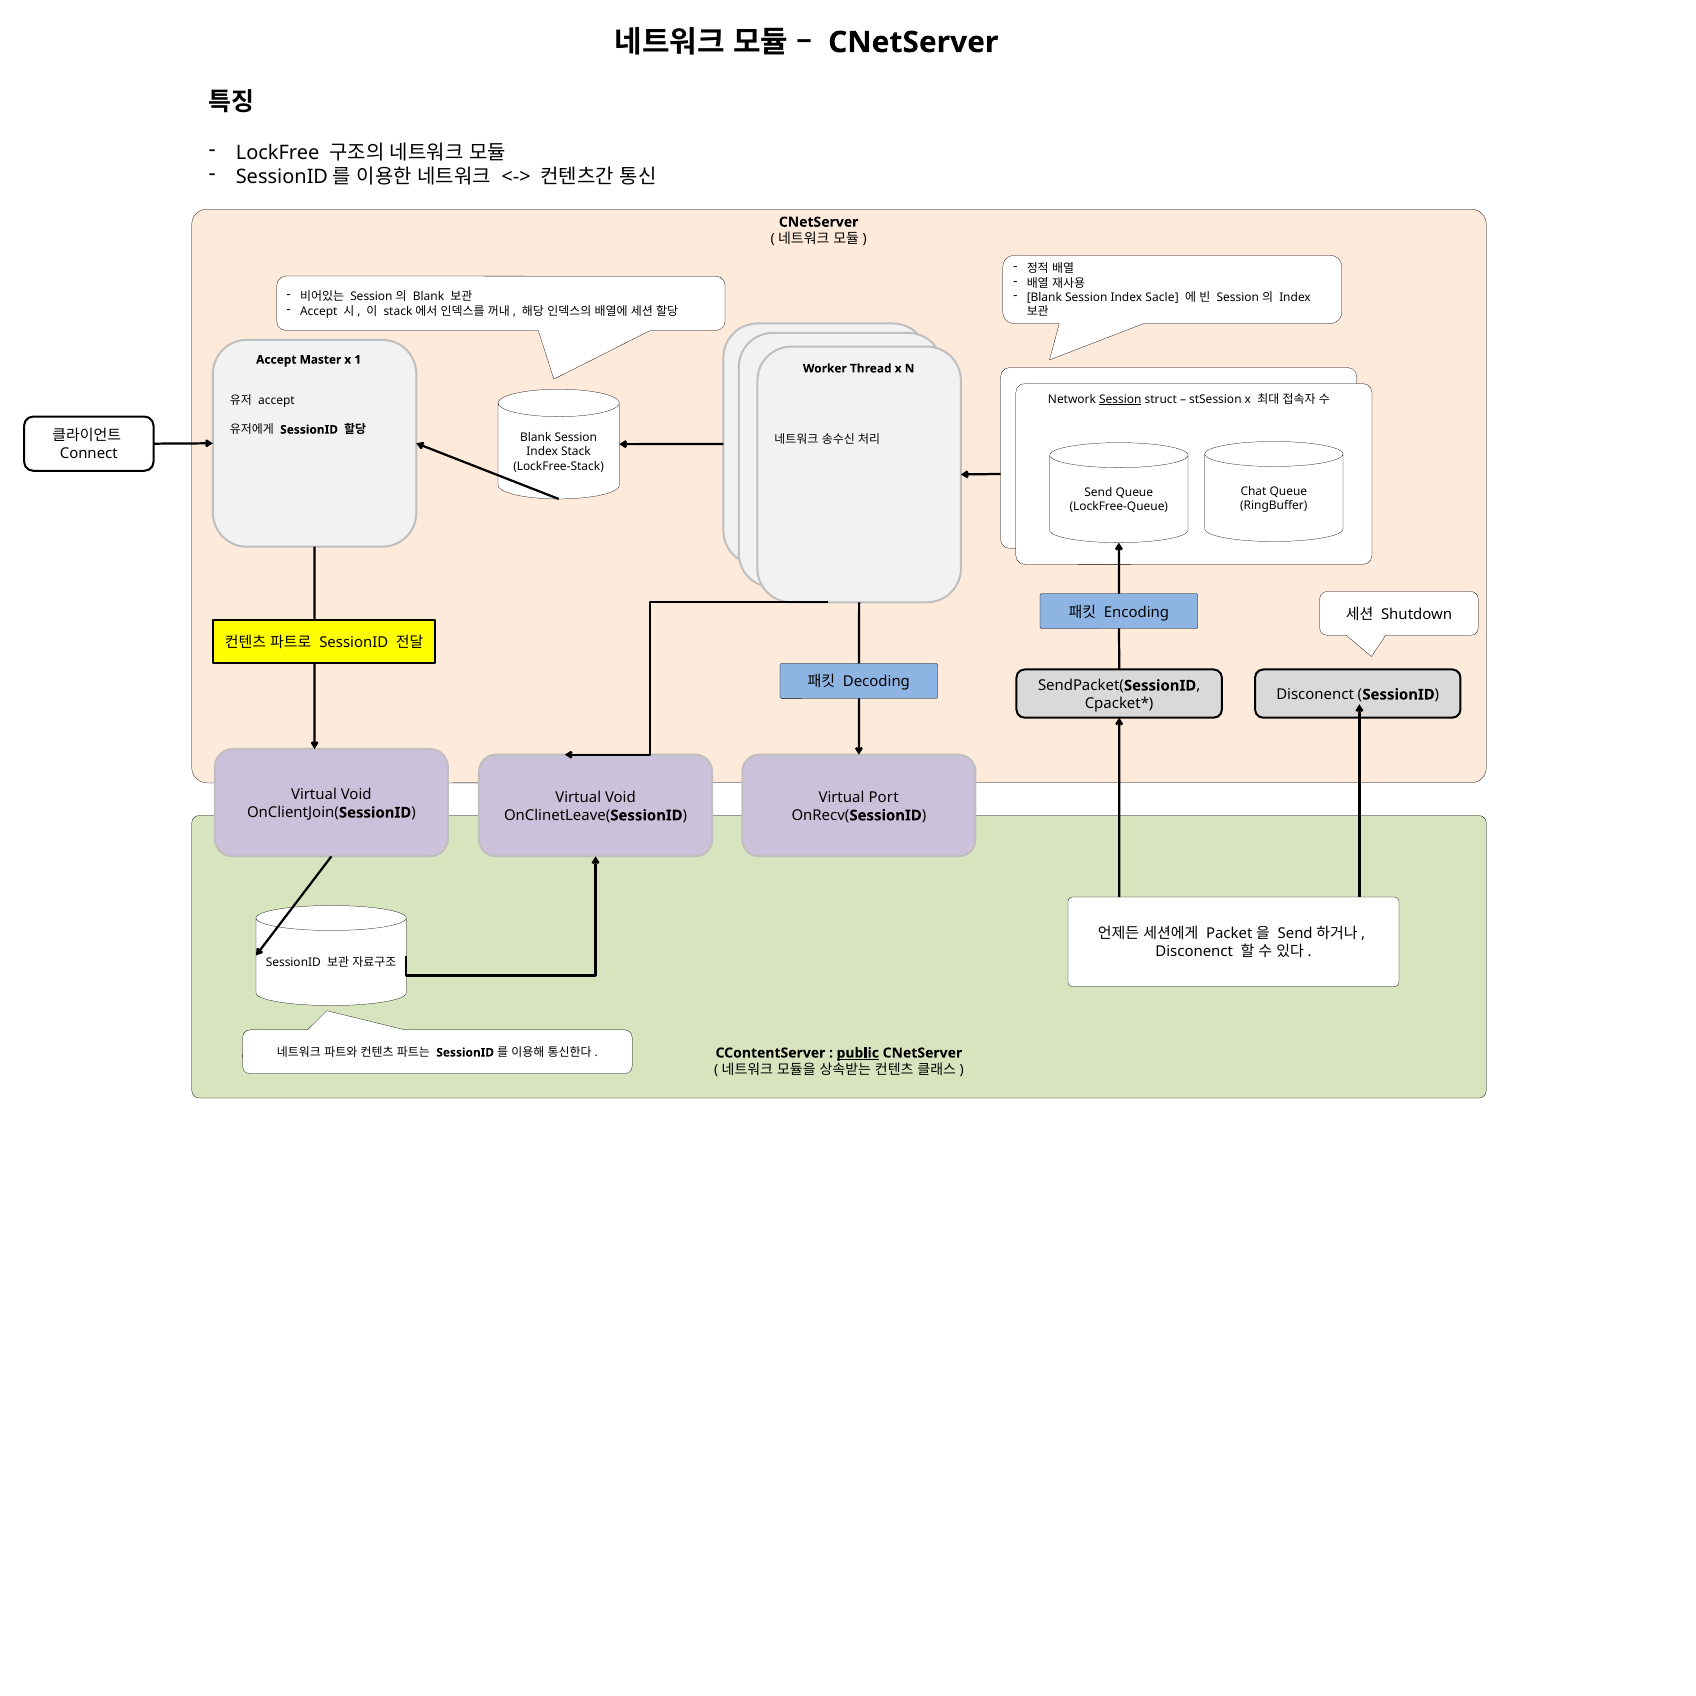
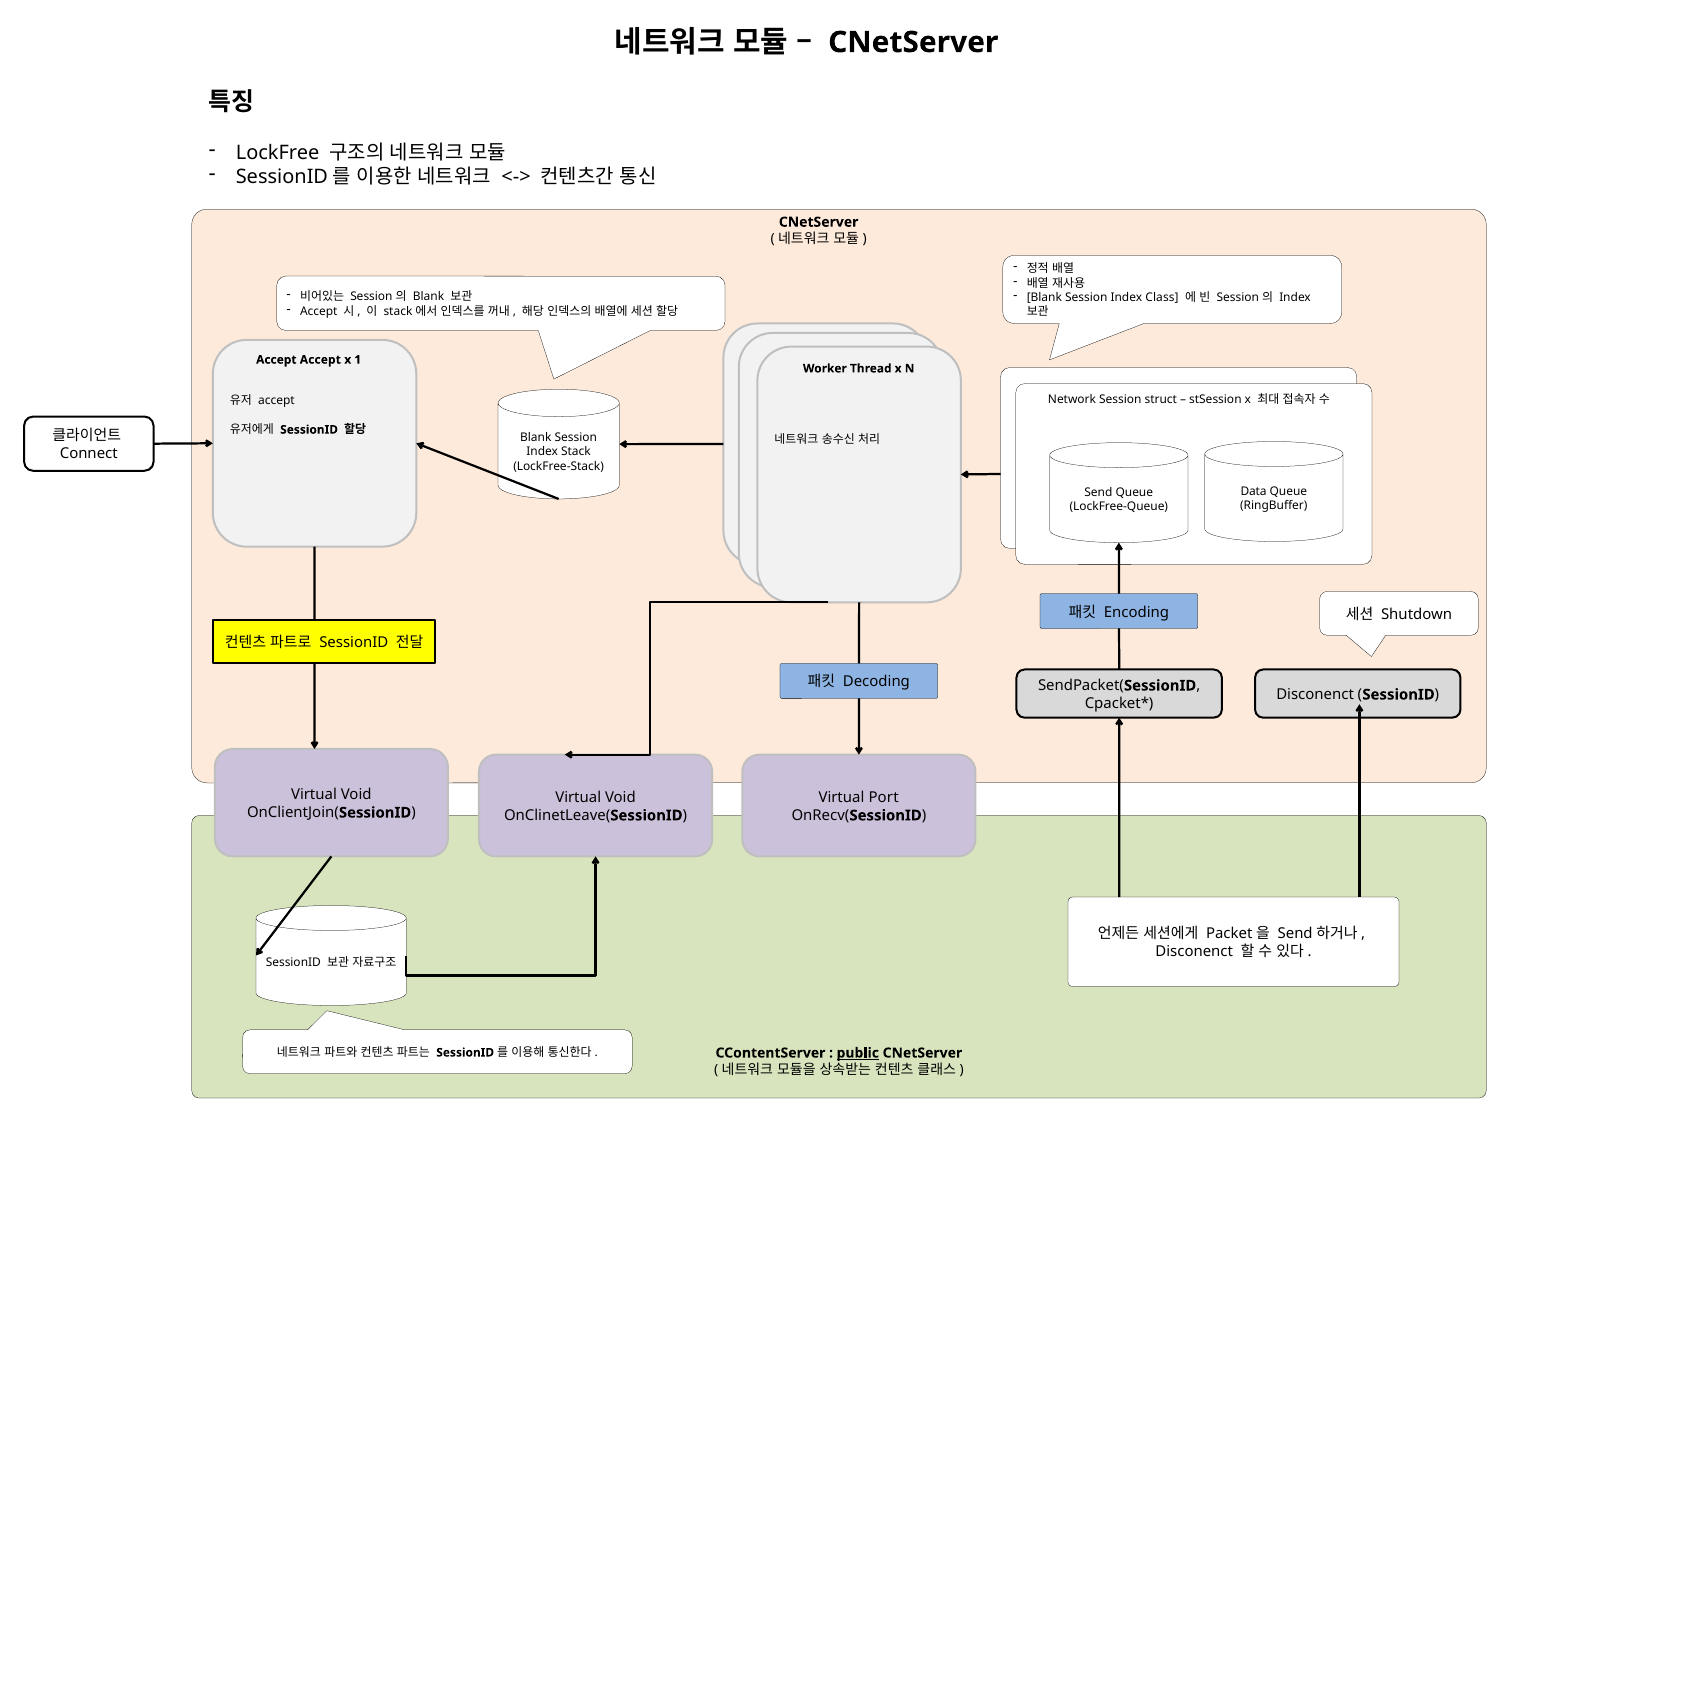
Sacle: Sacle -> Class (1162, 297)
Accept Master: Master -> Accept (320, 360)
Session underline: present -> none (1120, 400)
Chat: Chat -> Data (1254, 491)
